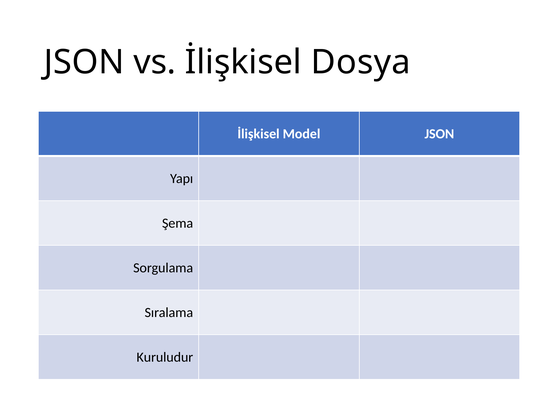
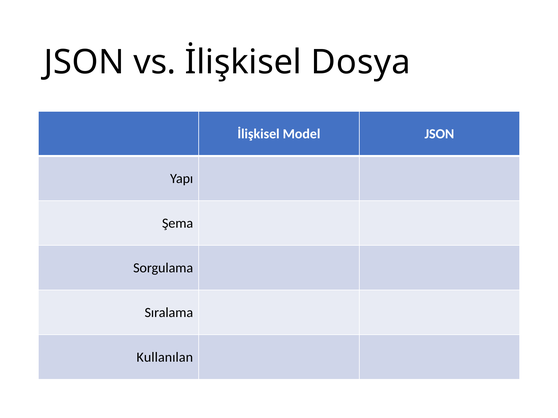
Kuruludur: Kuruludur -> Kullanılan (165, 358)
